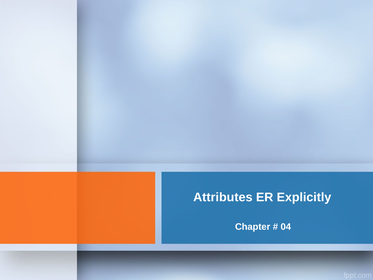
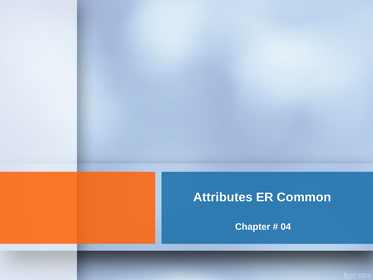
Explicitly: Explicitly -> Common (304, 197)
